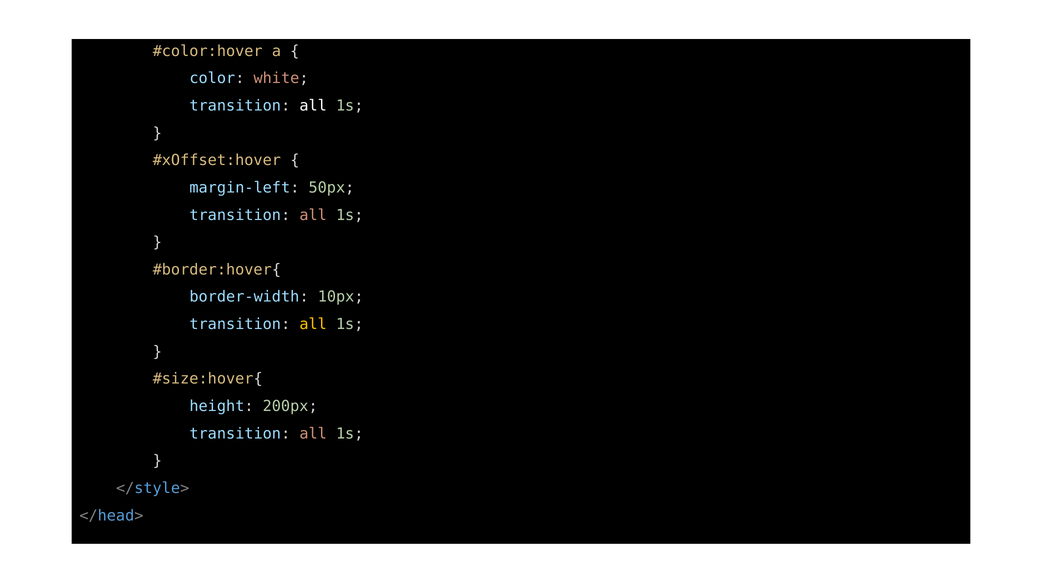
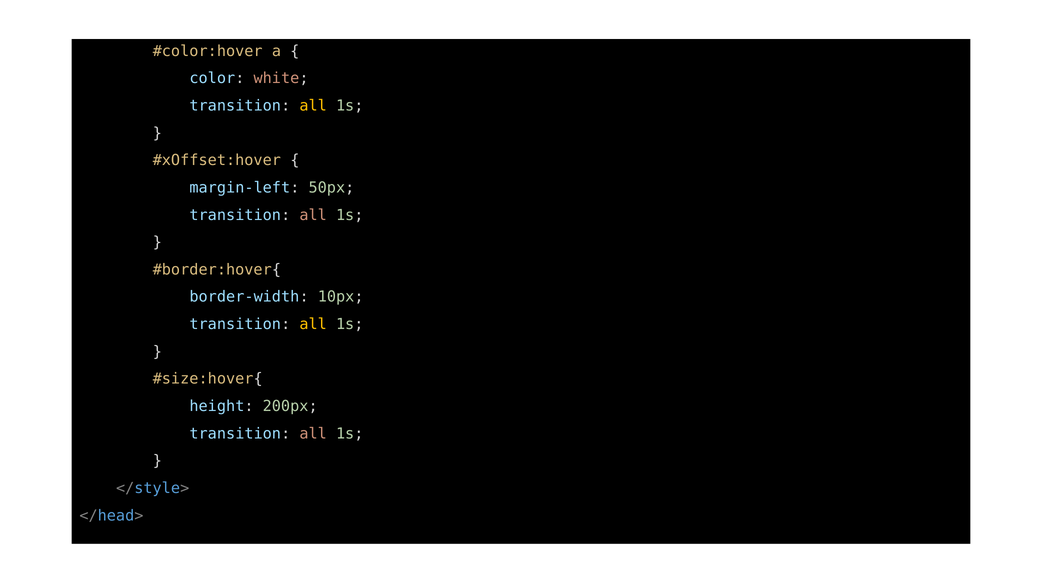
all colour: white -> yellow (313, 106)
